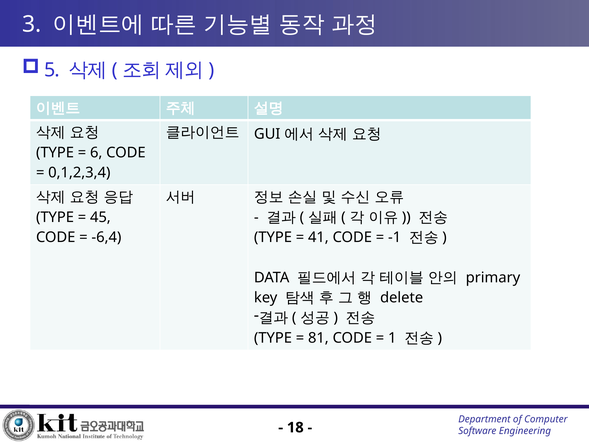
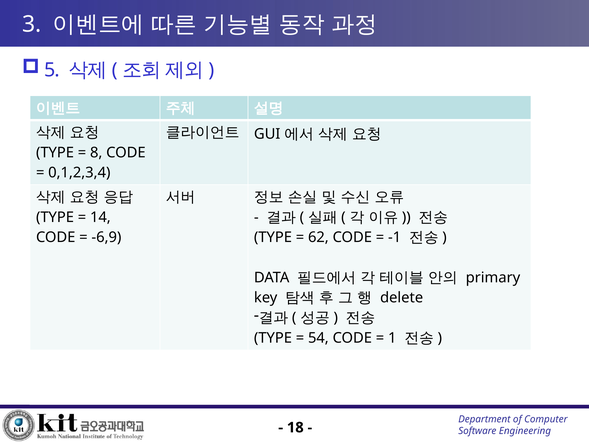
6: 6 -> 8 (96, 152)
45: 45 -> 14 (100, 217)
-6,4: -6,4 -> -6,9 (106, 237)
41: 41 -> 62 (318, 237)
81: 81 -> 54 (318, 338)
